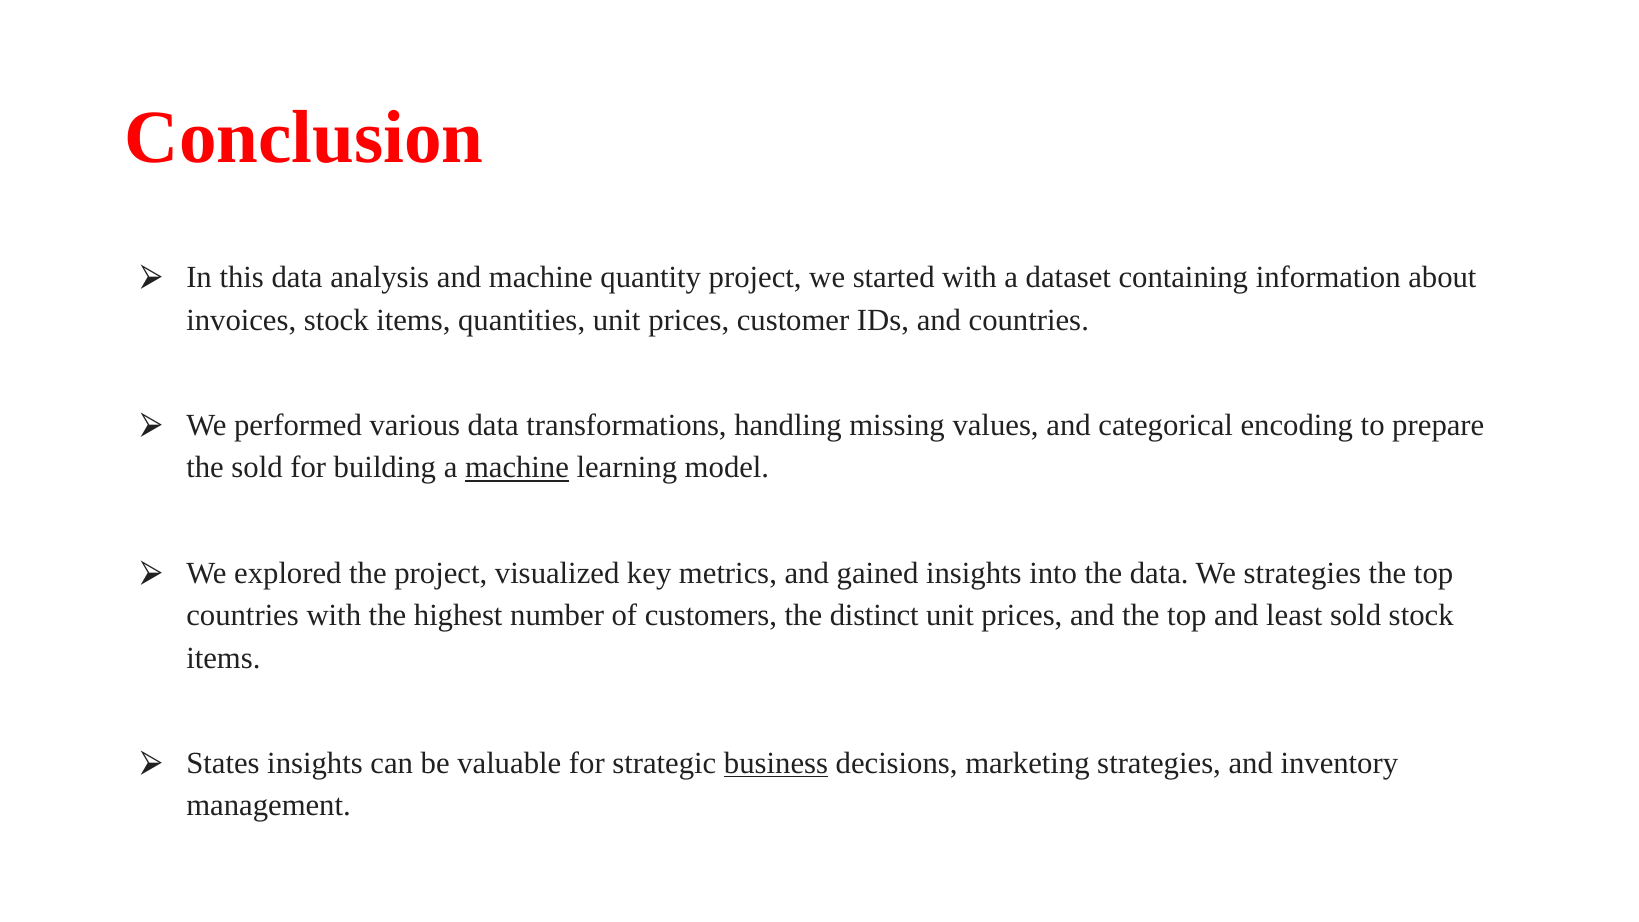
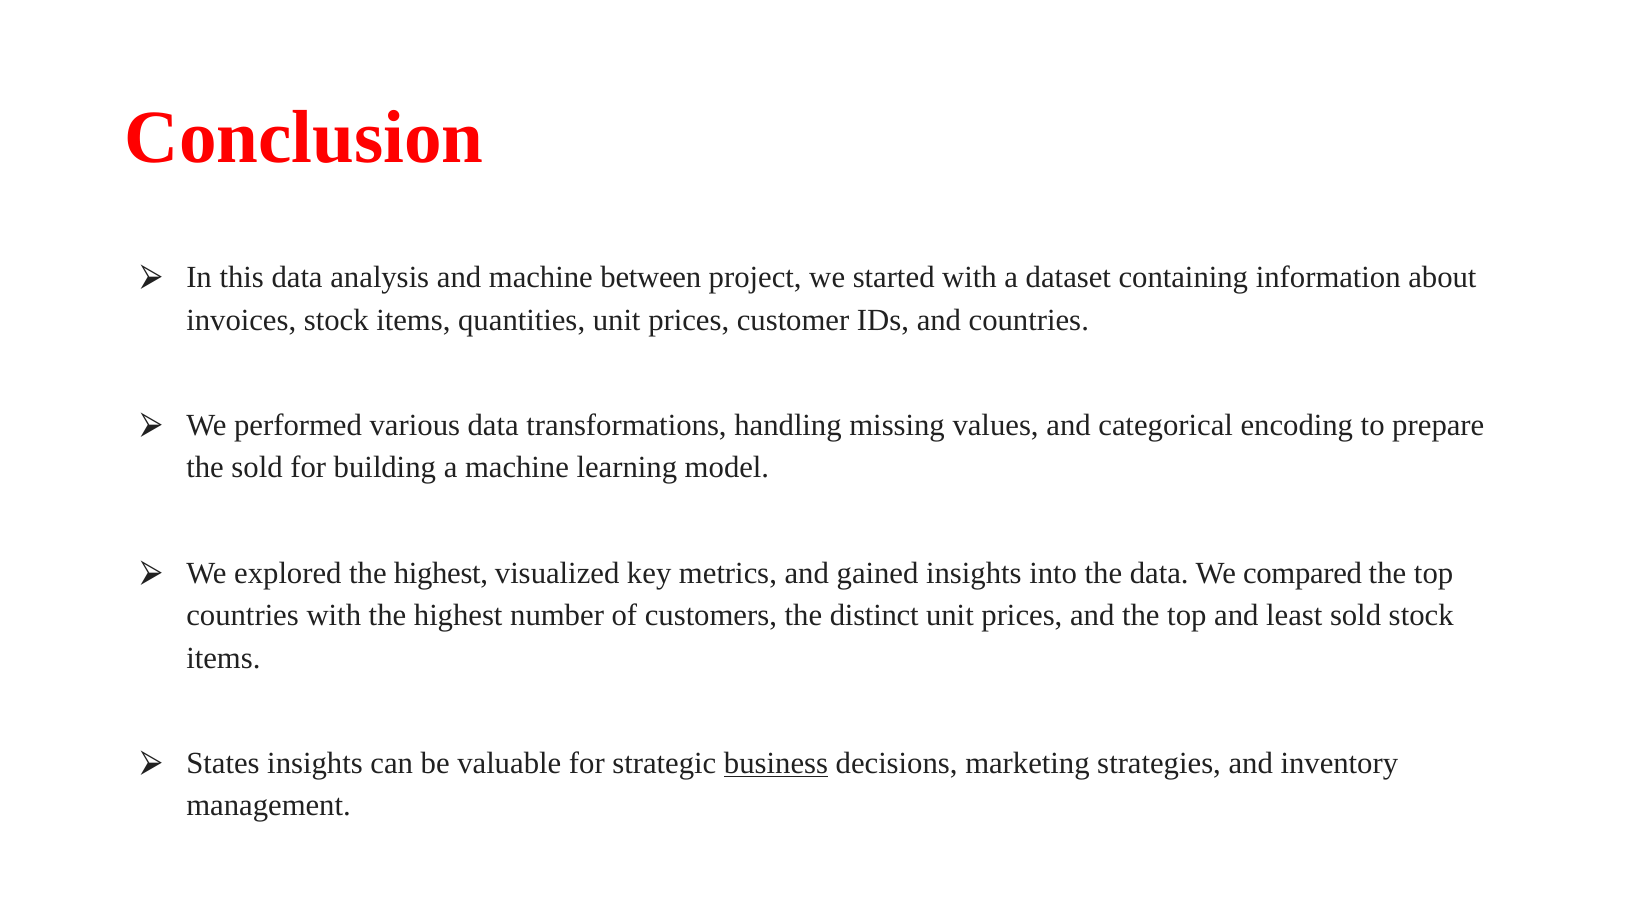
quantity: quantity -> between (651, 278)
machine underline: present -> none (517, 468)
explored the project: project -> highest (441, 573)
We strategies: strategies -> compared (1303, 573)
